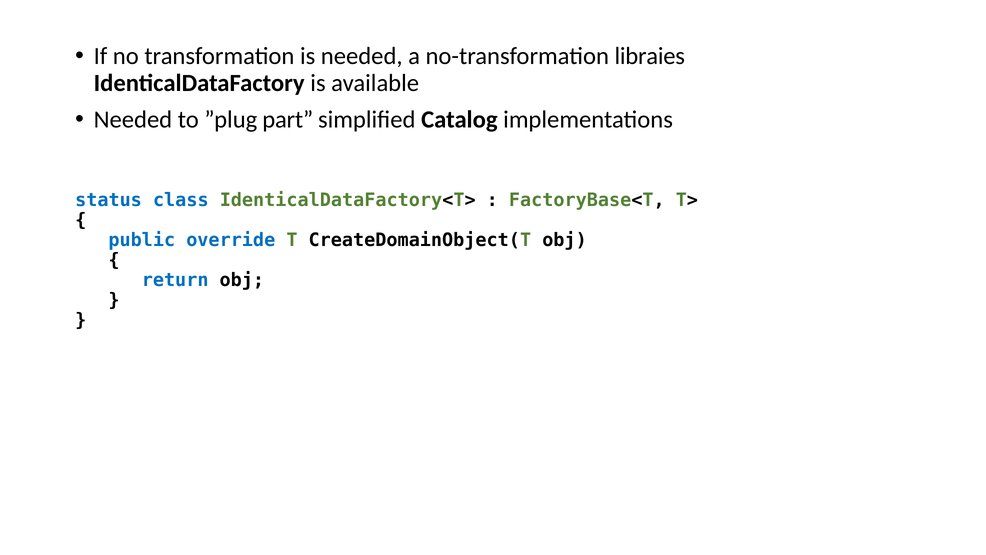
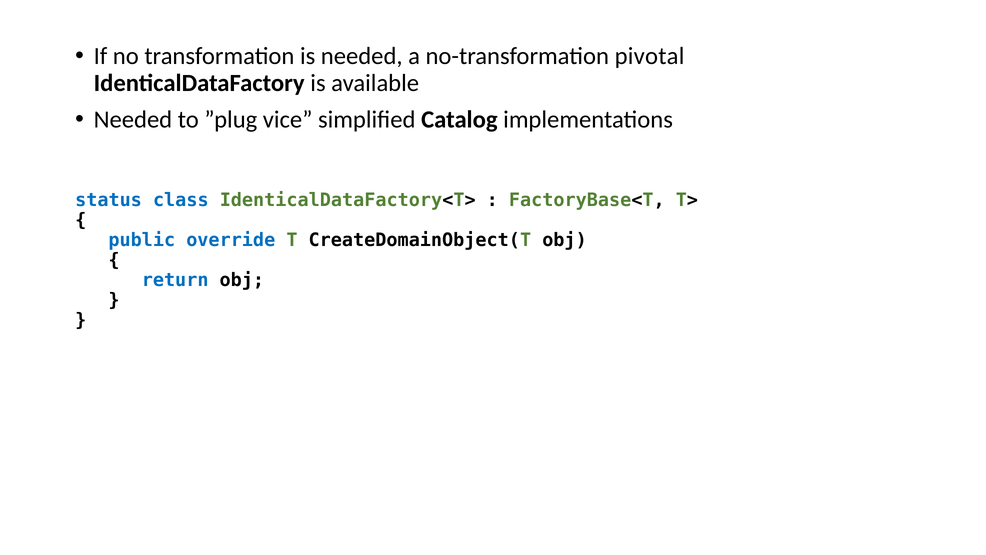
libraies: libraies -> pivotal (650, 56)
part: part -> vice (288, 120)
